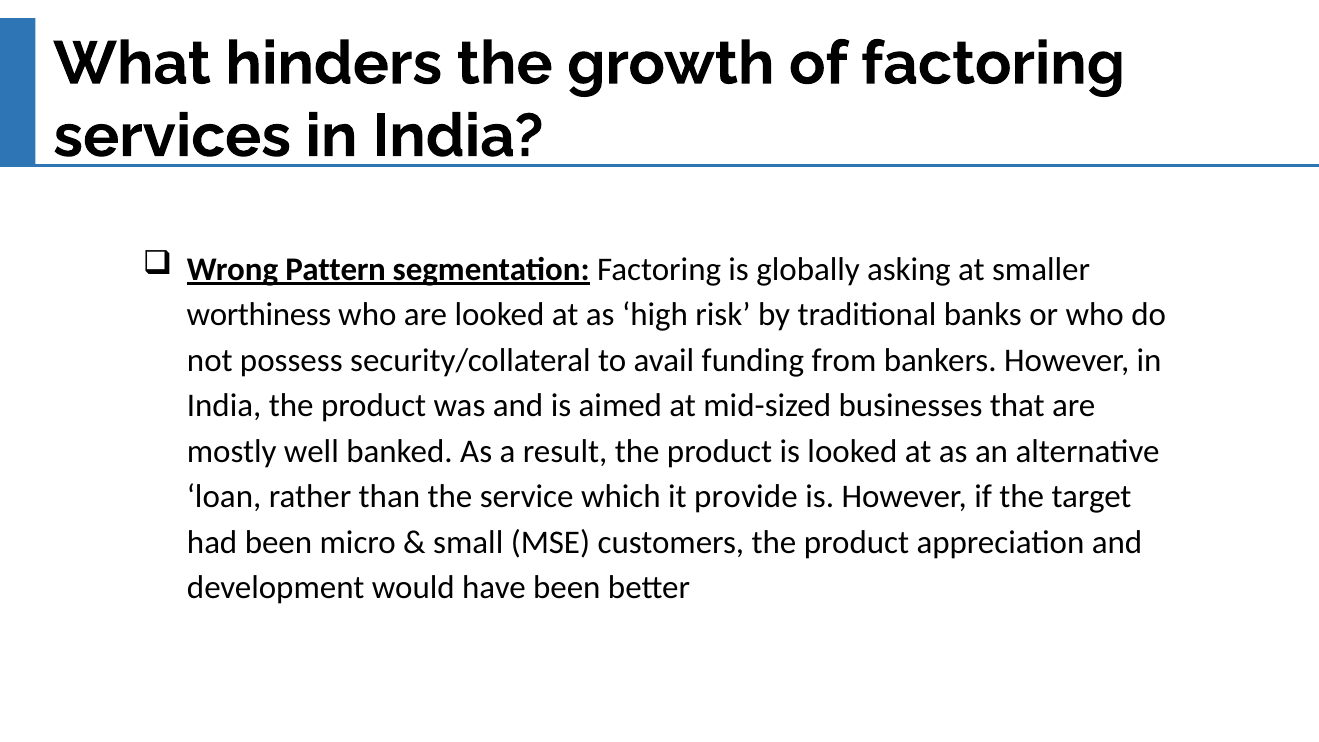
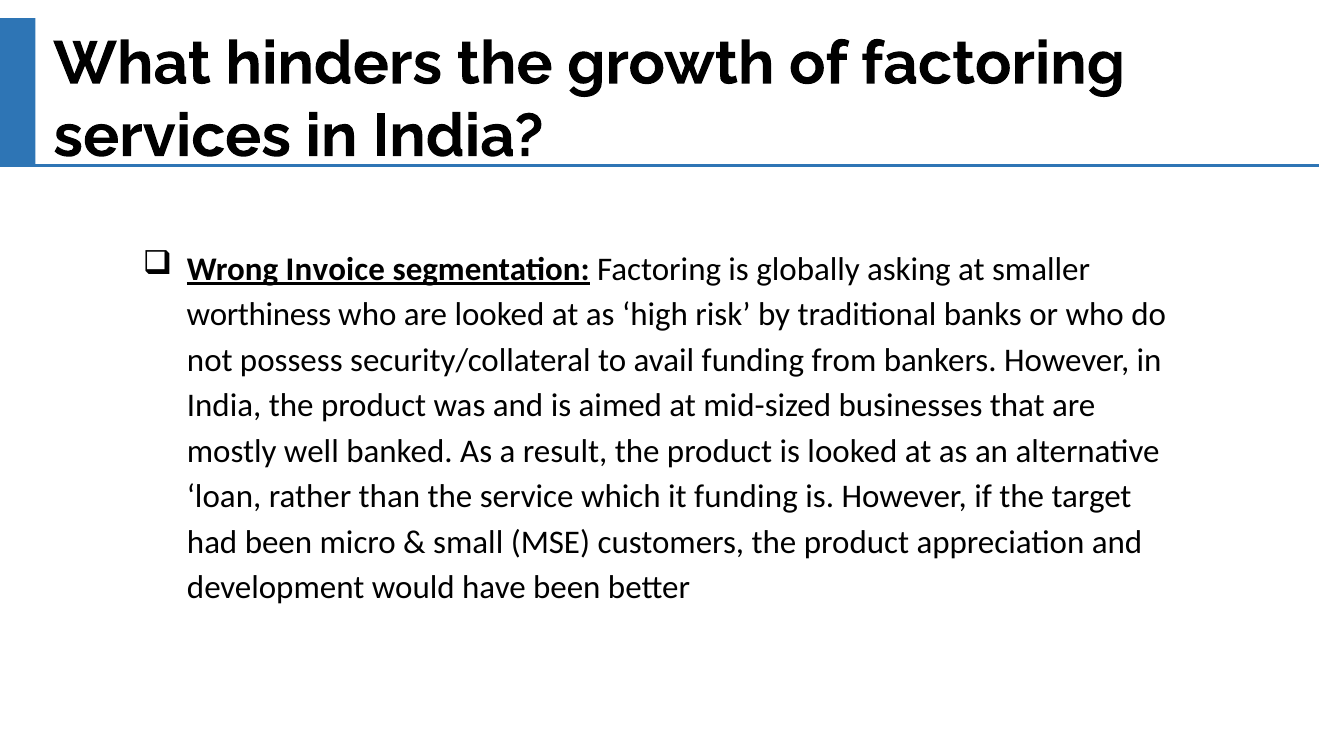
Pattern: Pattern -> Invoice (335, 269)
it provide: provide -> funding (746, 497)
